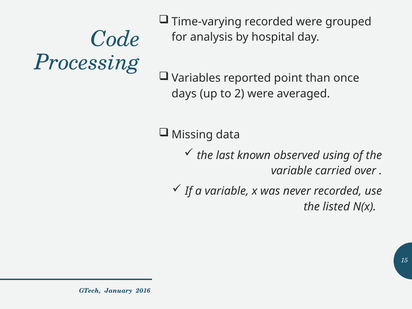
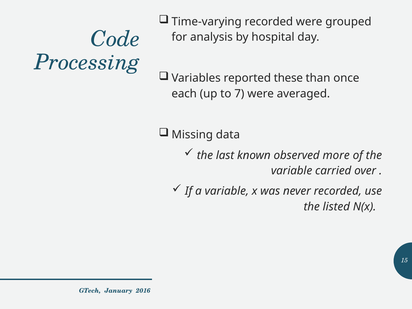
point: point -> these (288, 78)
days: days -> each (184, 94)
2: 2 -> 7 (239, 94)
using: using -> more (336, 155)
